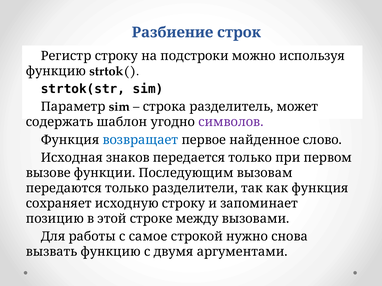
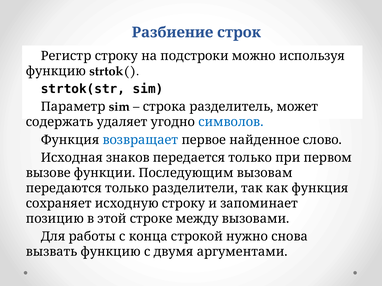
шаблон: шаблон -> удаляет (122, 122)
символов colour: purple -> blue (231, 122)
самое: самое -> конца (148, 237)
